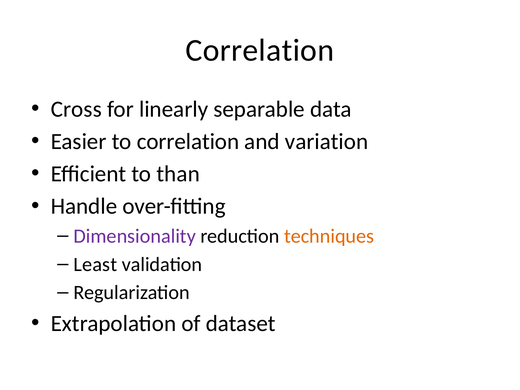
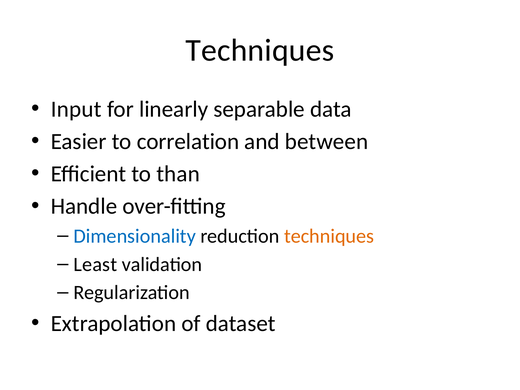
Correlation: Correlation -> Techniques (260, 50)
Cross: Cross -> Input (76, 109)
variation: variation -> between (327, 141)
Dimensionality colour: purple -> blue (135, 236)
